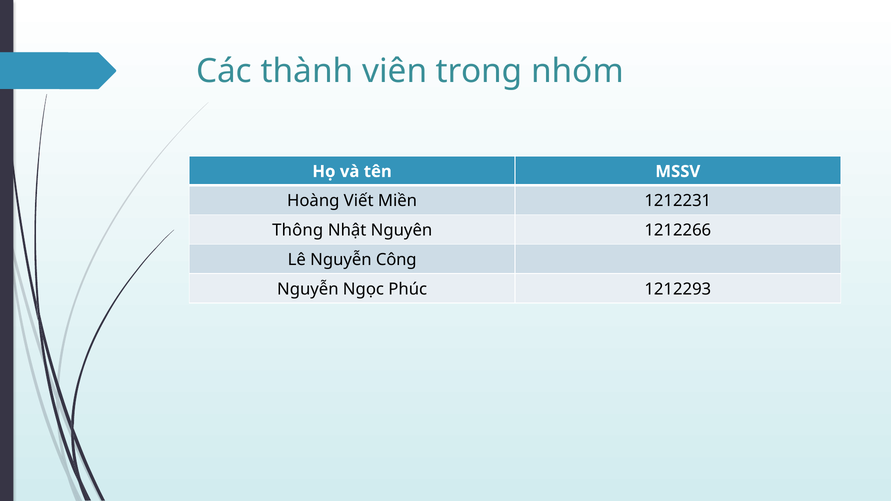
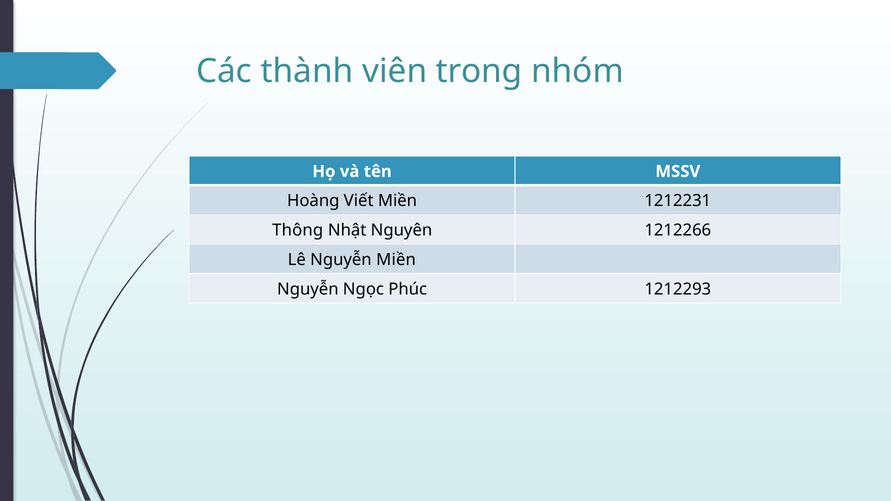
Nguyễn Công: Công -> Miền (396, 260)
